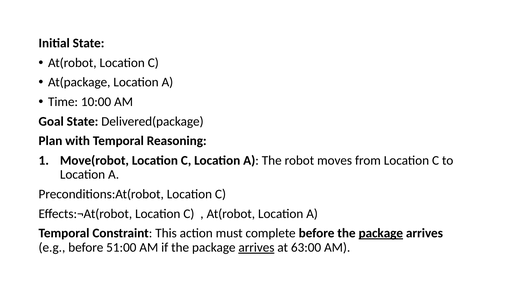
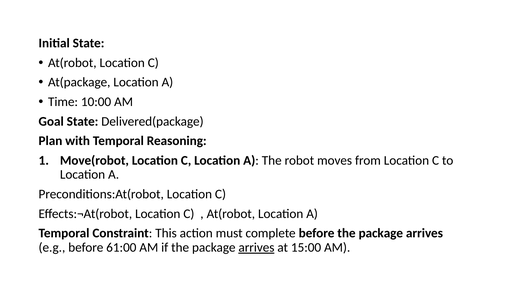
package underline: present -> none (381, 233)
51:00: 51:00 -> 61:00 (121, 247)
63:00: 63:00 -> 15:00 (306, 247)
